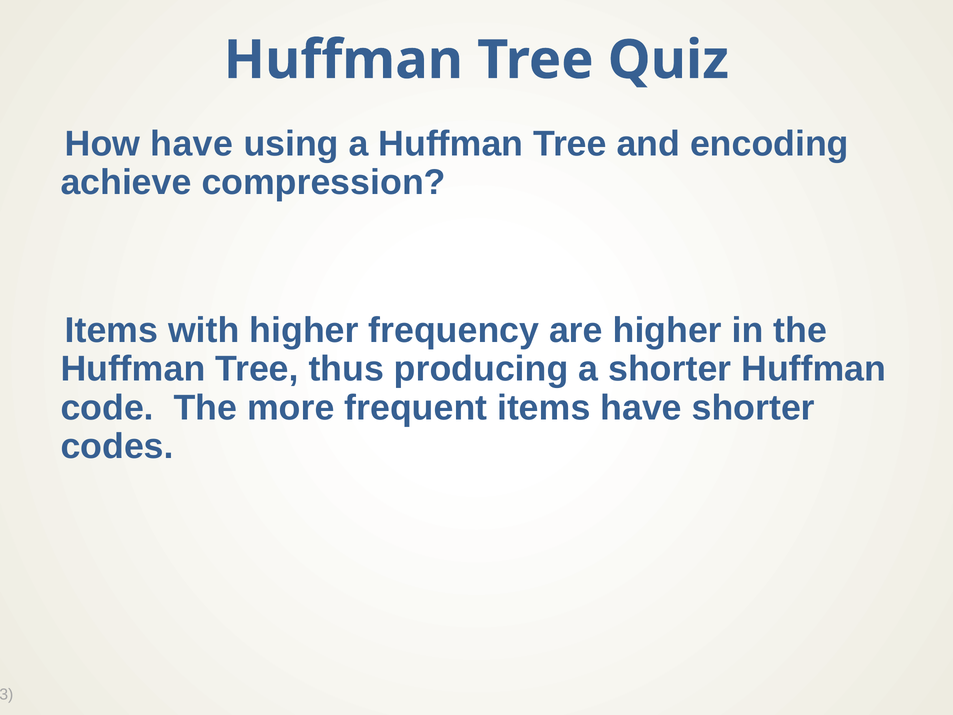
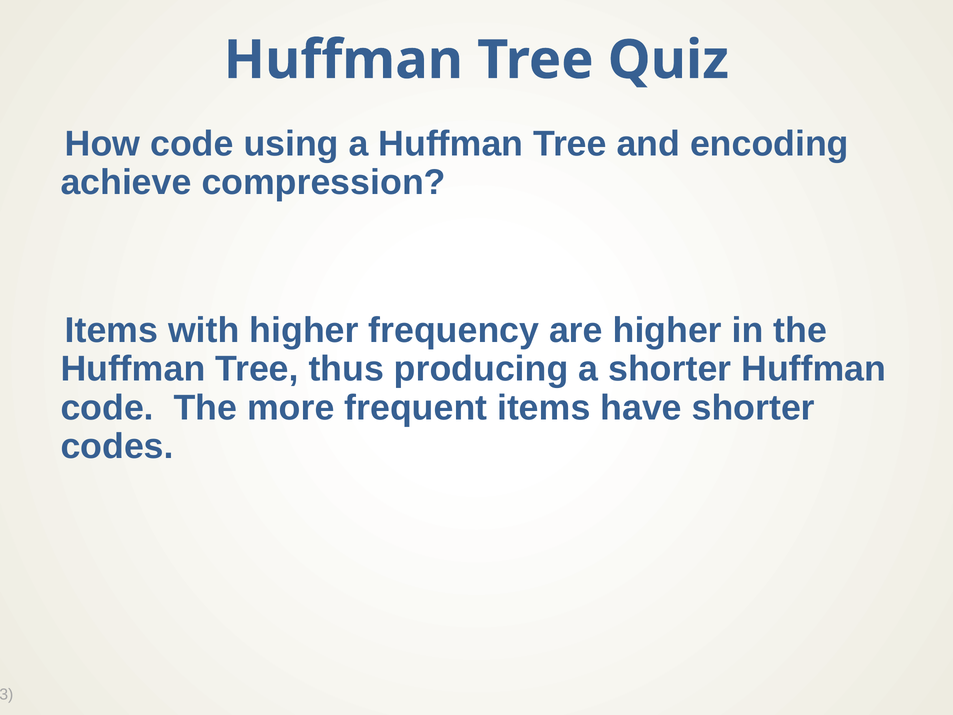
How have: have -> code (192, 144)
